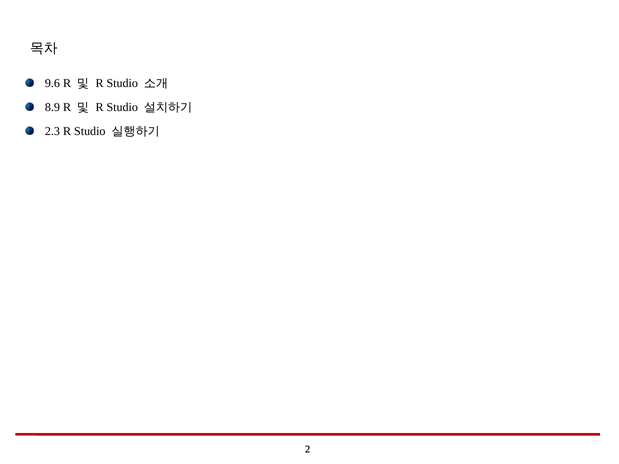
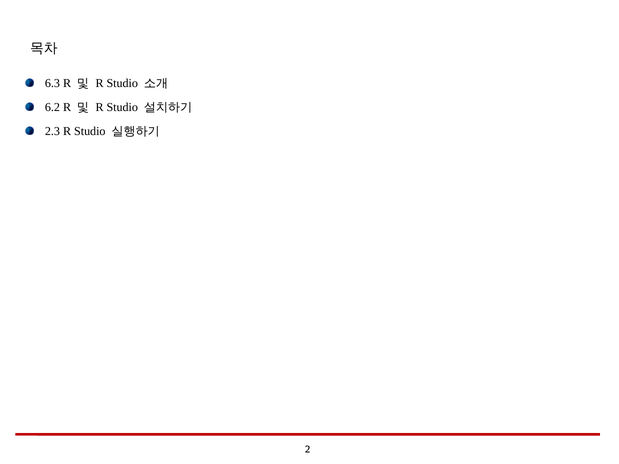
9.6: 9.6 -> 6.3 (52, 83)
8.9: 8.9 -> 6.2 (52, 107)
